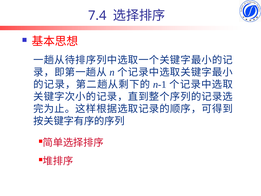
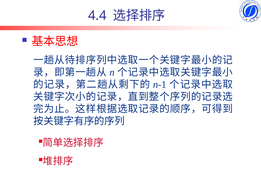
7.4: 7.4 -> 4.4 (97, 16)
